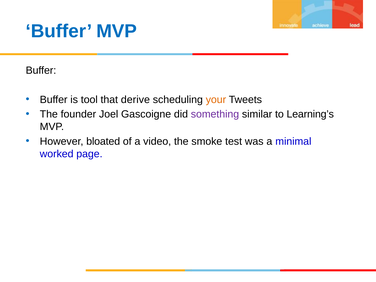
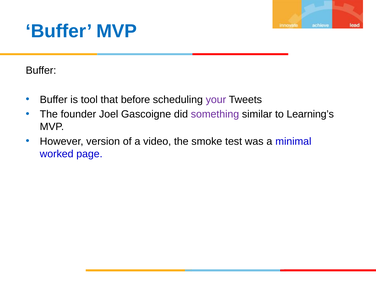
derive: derive -> before (136, 100)
your colour: orange -> purple (216, 100)
bloated: bloated -> version (103, 141)
